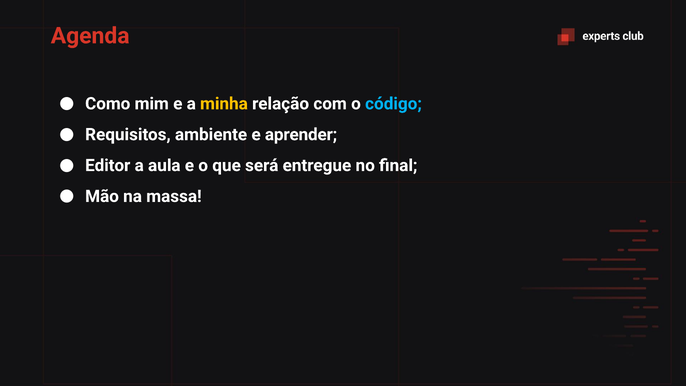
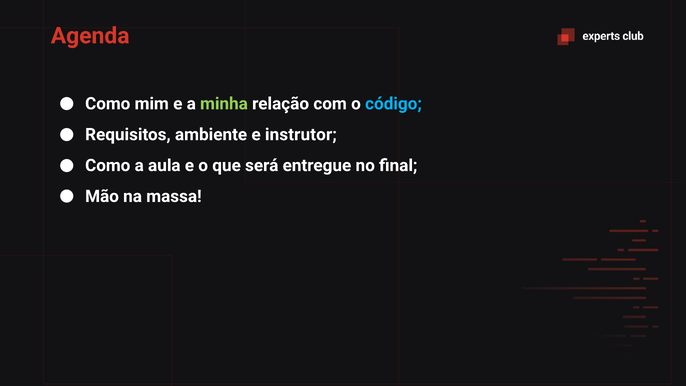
minha colour: yellow -> light green (224, 104)
aprender: aprender -> instrutor (301, 135)
Editor: Editor -> Como (108, 165)
